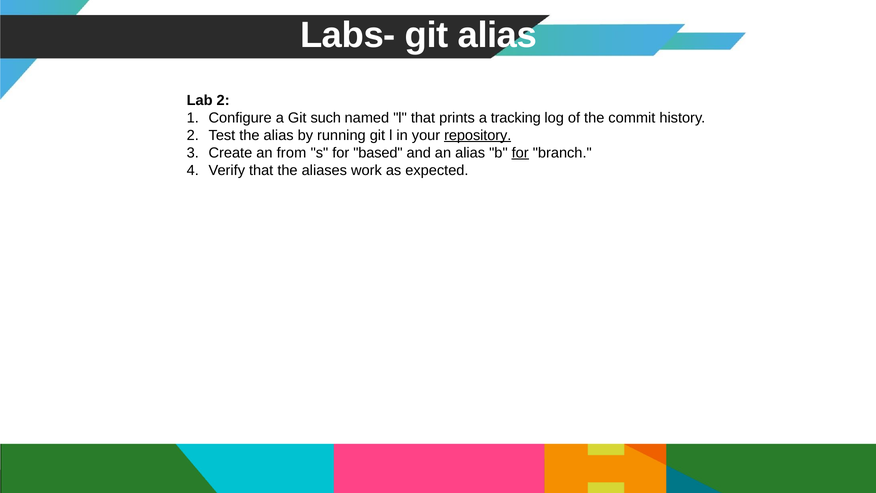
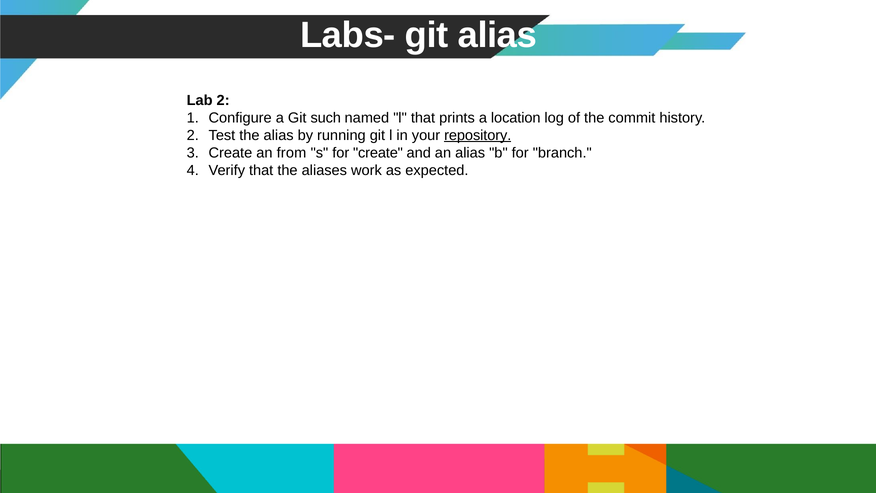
tracking: tracking -> location (516, 118)
for based: based -> create (378, 153)
for underline: present -> none (520, 153)
